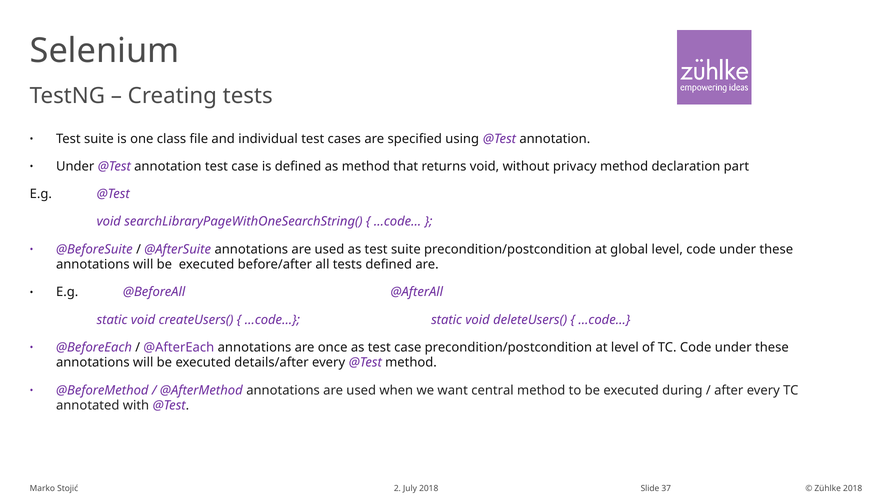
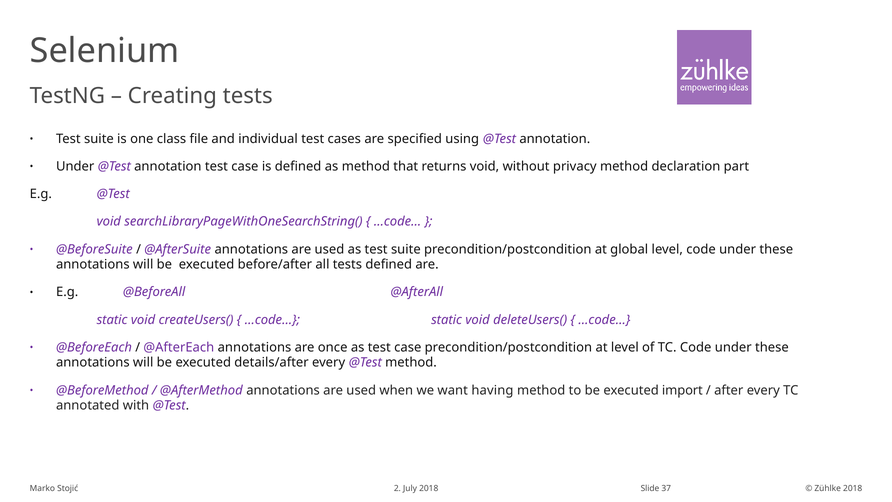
central: central -> having (492, 390)
during: during -> import (682, 390)
